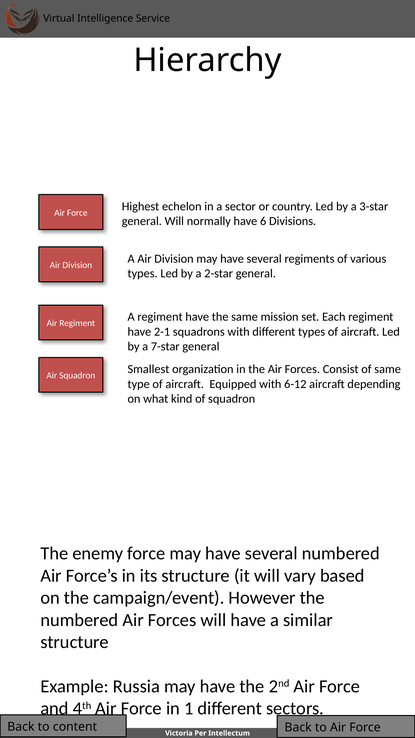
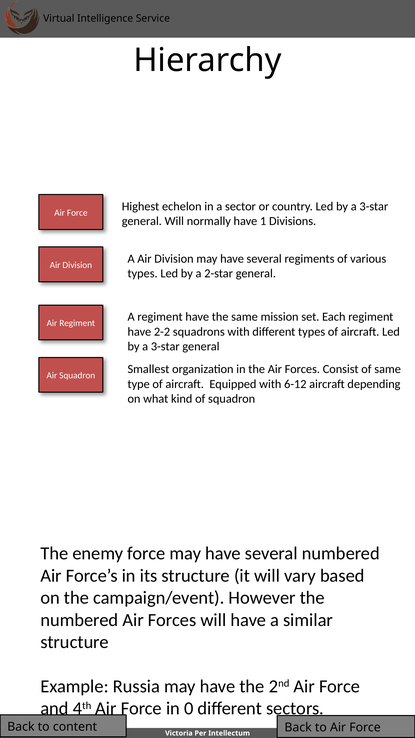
6: 6 -> 1 (263, 221)
2-1: 2-1 -> 2-2 (162, 332)
7-star: 7-star -> 3-star (165, 346)
1: 1 -> 0 (189, 708)
